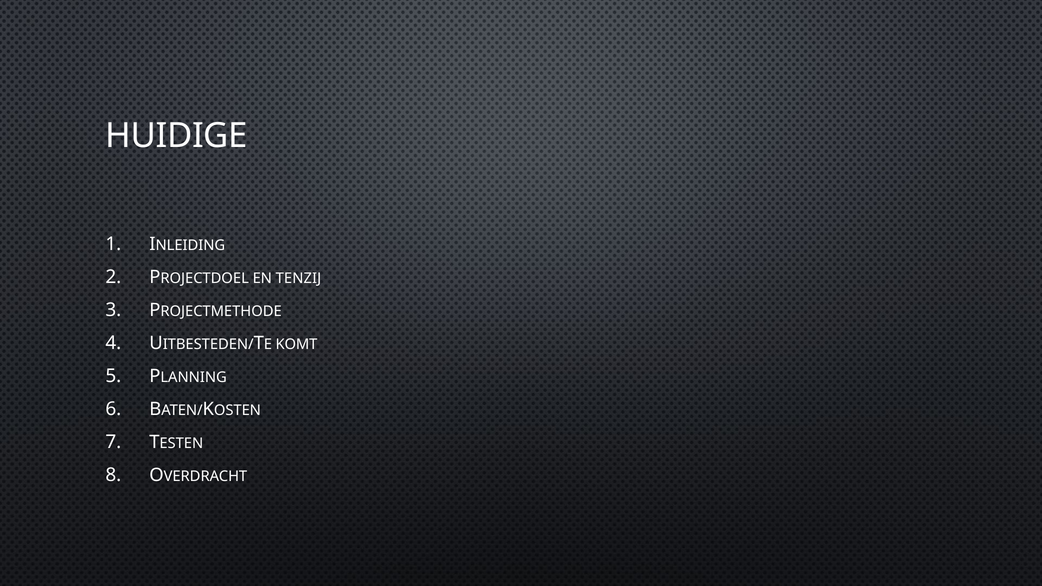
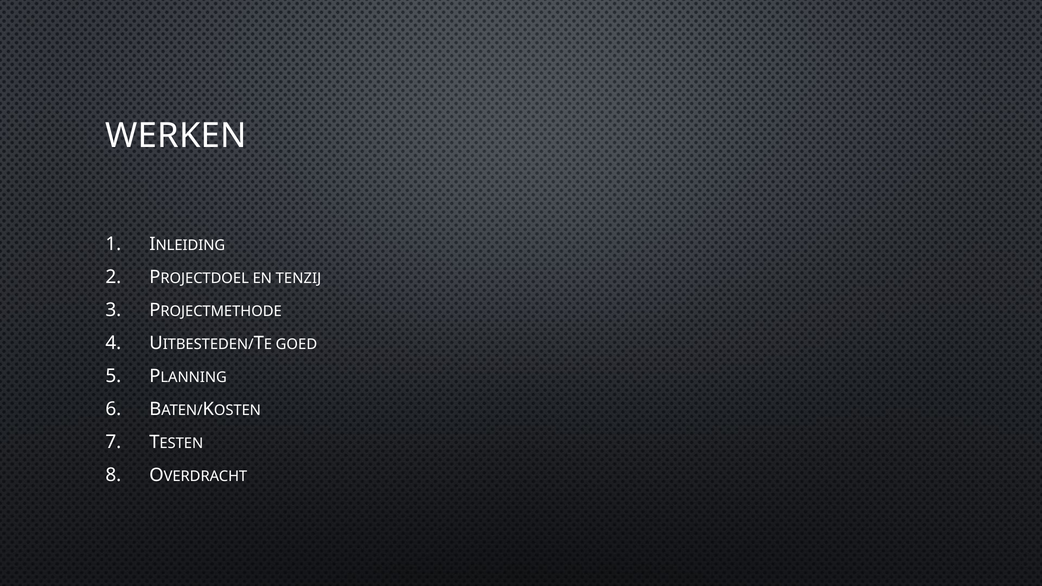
HUIDIGE: HUIDIGE -> WERKEN (176, 136)
KOMT: KOMT -> GOED (296, 344)
